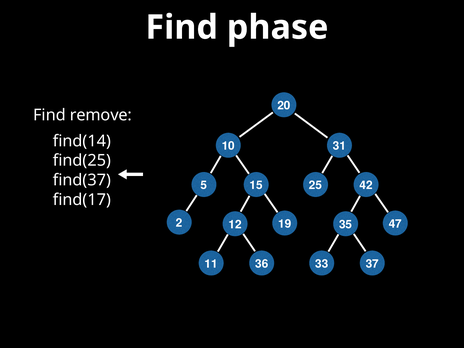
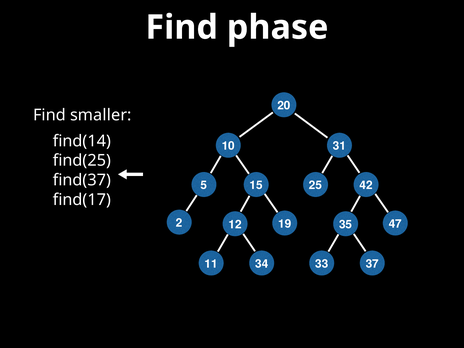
remove: remove -> smaller (101, 115)
36: 36 -> 34 (262, 264)
